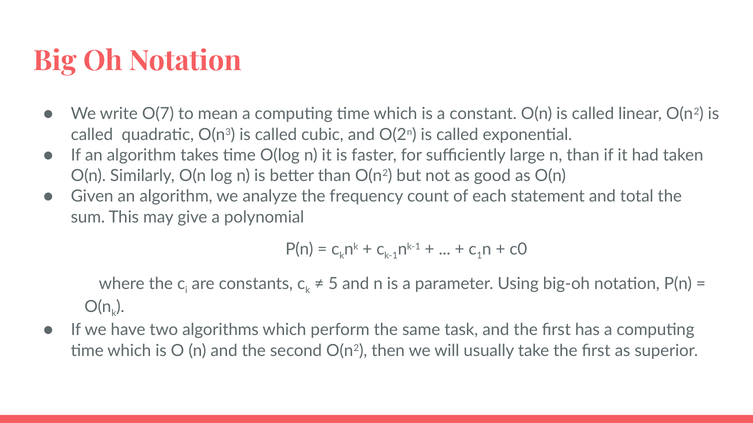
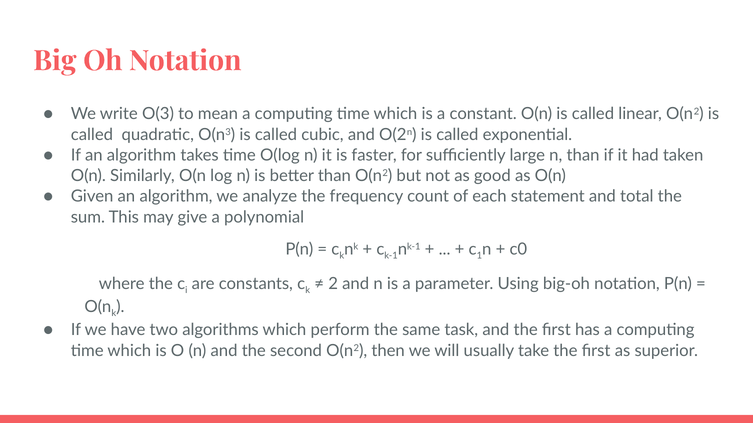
O(7: O(7 -> O(3 (158, 114)
5: 5 -> 2 (333, 284)
